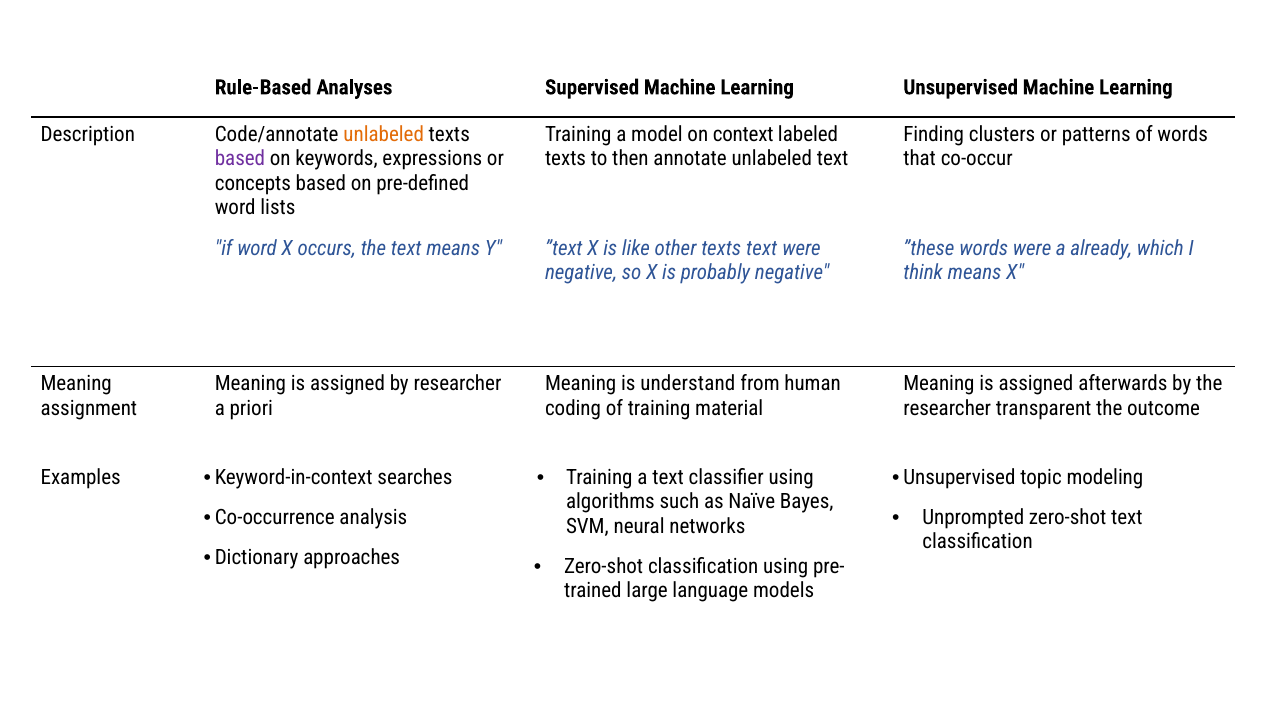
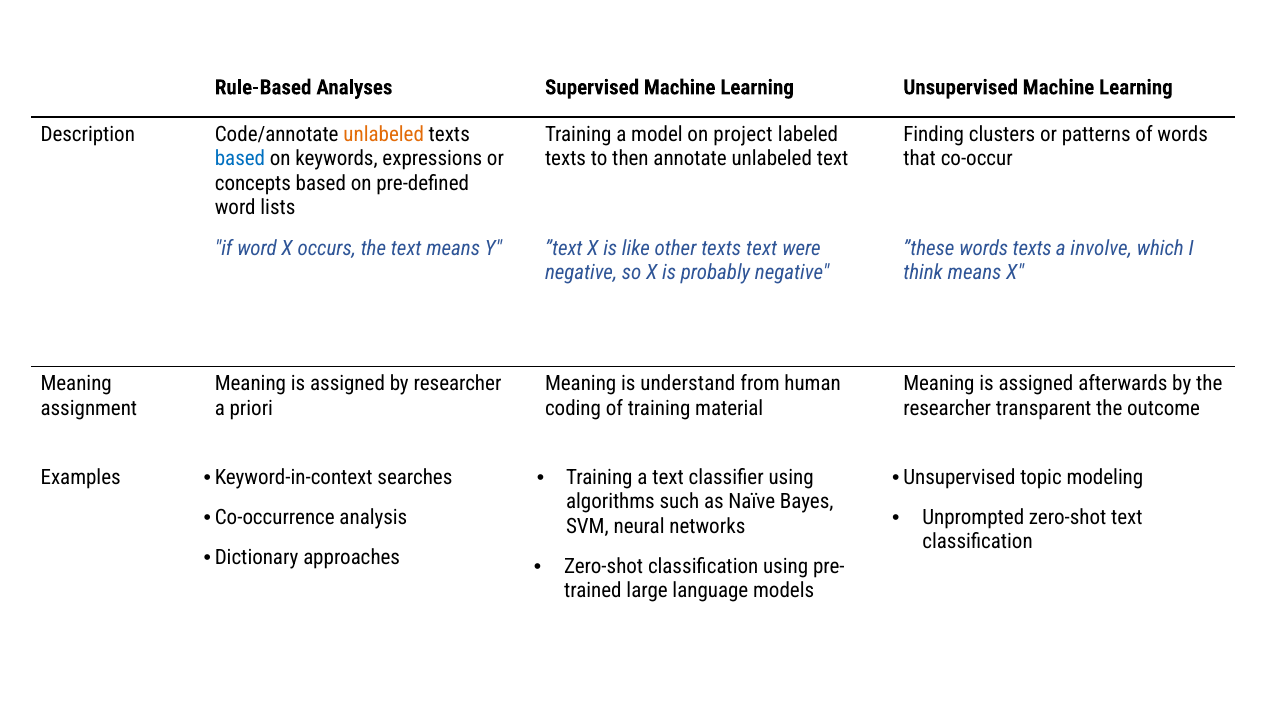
context: context -> project (743, 134)
based colour: purple -> blue (240, 159)
words were: were -> texts (1032, 248)
already: already -> involve (1101, 248)
